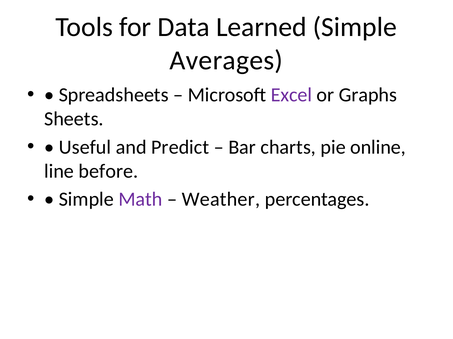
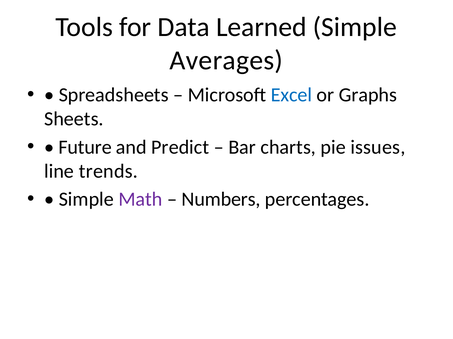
Excel colour: purple -> blue (292, 95)
Useful: Useful -> Future (85, 147)
online: online -> issues (378, 147)
before: before -> trends (108, 172)
Weather: Weather -> Numbers (221, 200)
